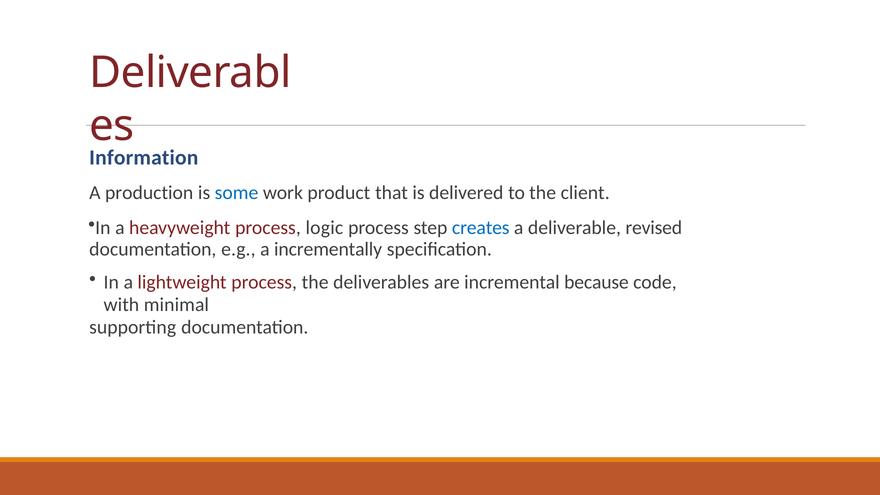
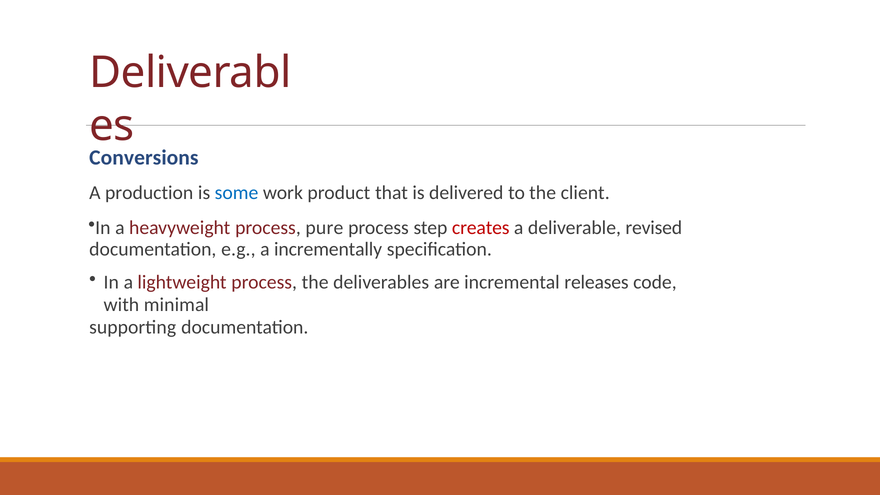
Information: Information -> Conversions (144, 157)
logic: logic -> pure (324, 228)
creates colour: blue -> red (481, 228)
because: because -> releases (596, 282)
